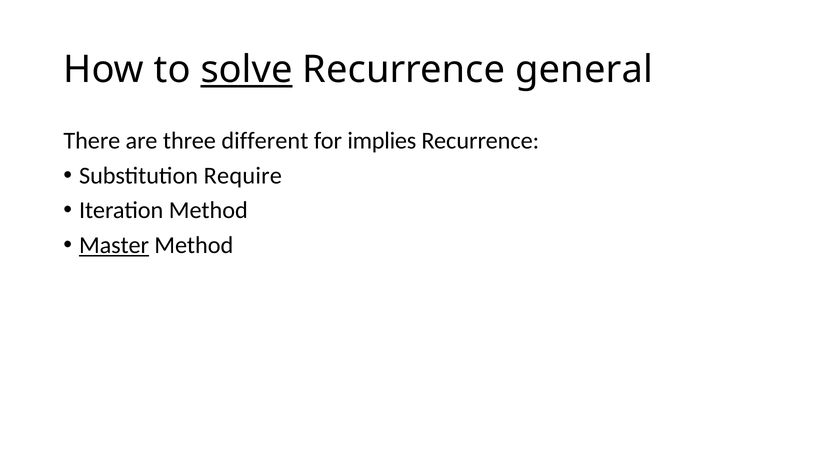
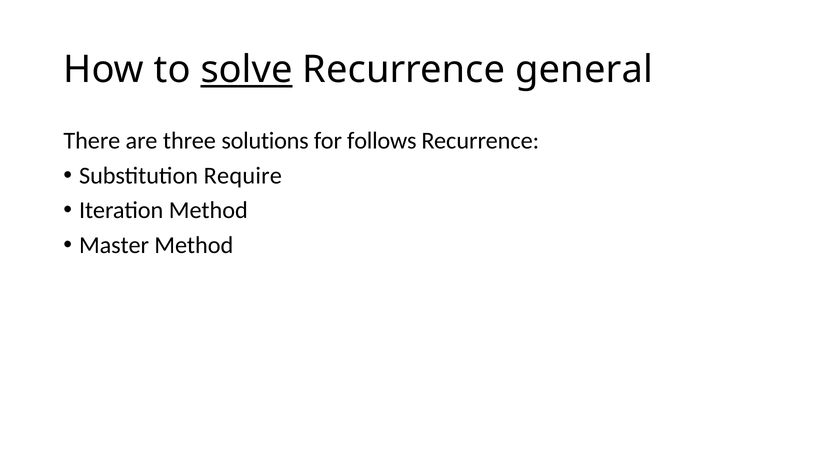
different: different -> solutions (265, 141)
implies: implies -> follows (382, 141)
Master underline: present -> none (114, 245)
